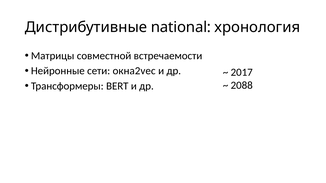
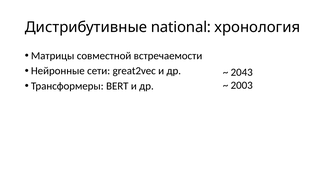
окна2vec: окна2vec -> great2vec (134, 71)
2017: 2017 -> 2043 (242, 72)
2088: 2088 -> 2003 (242, 85)
